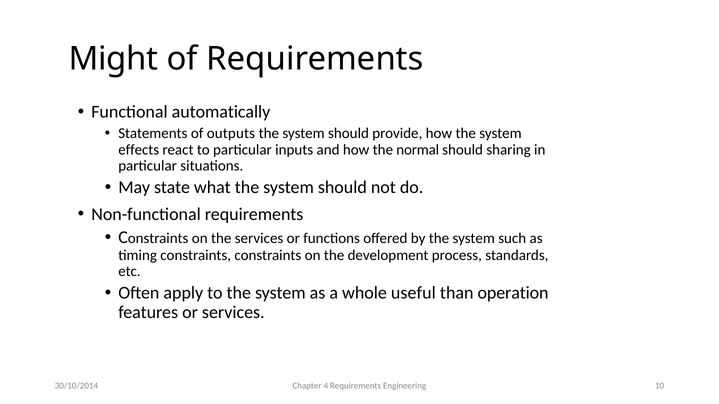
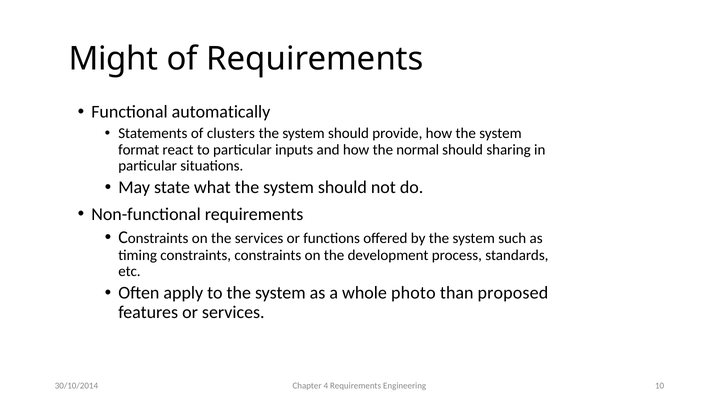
outputs: outputs -> clusters (231, 134)
effects: effects -> format (139, 150)
useful: useful -> photo (413, 293)
operation: operation -> proposed (513, 293)
